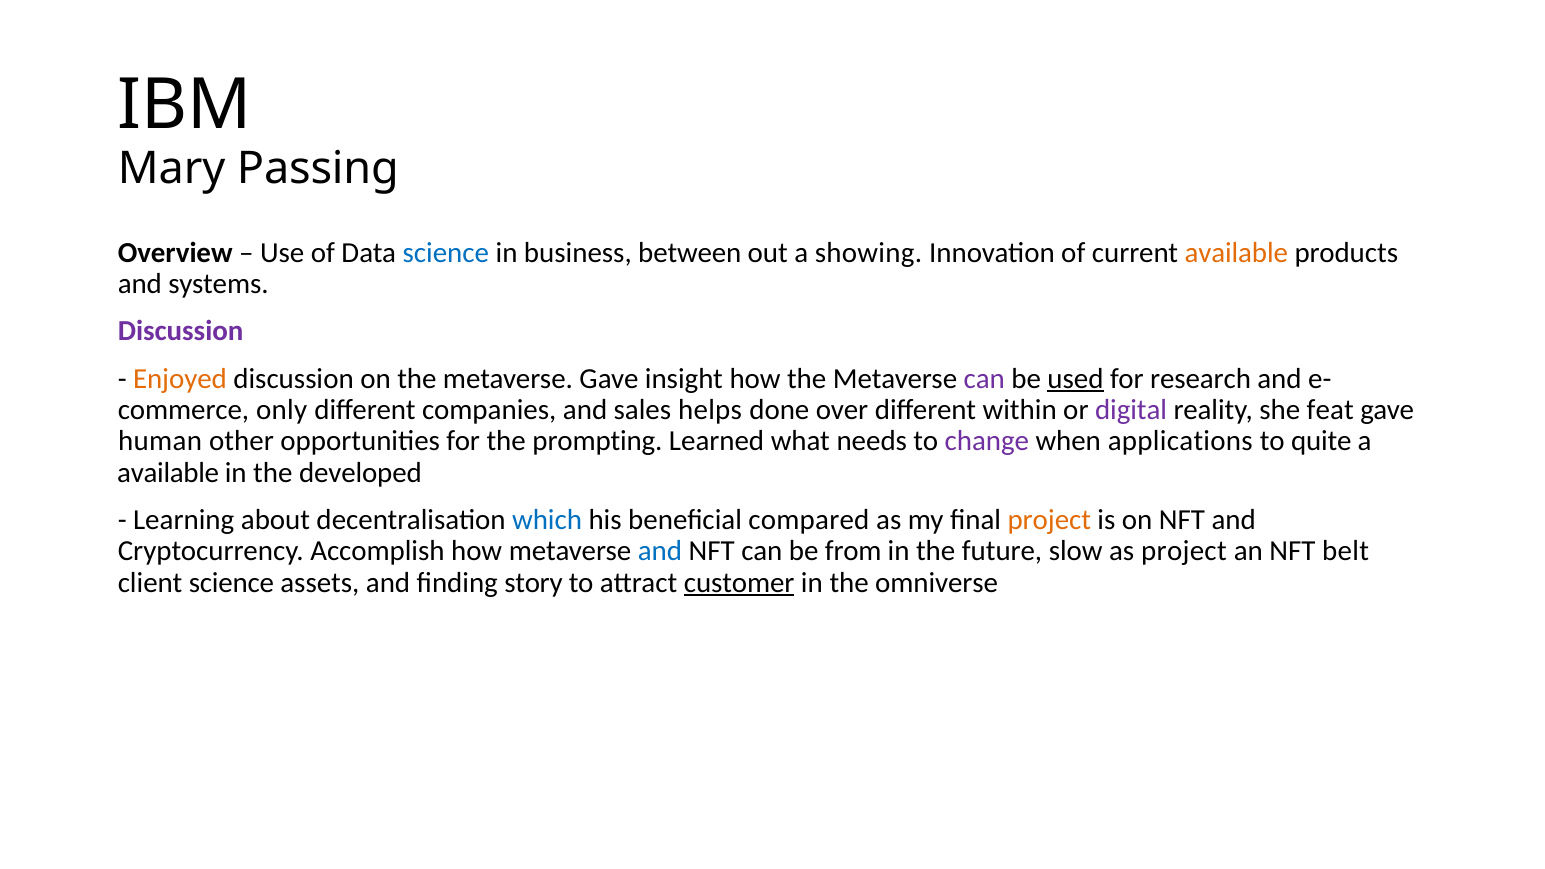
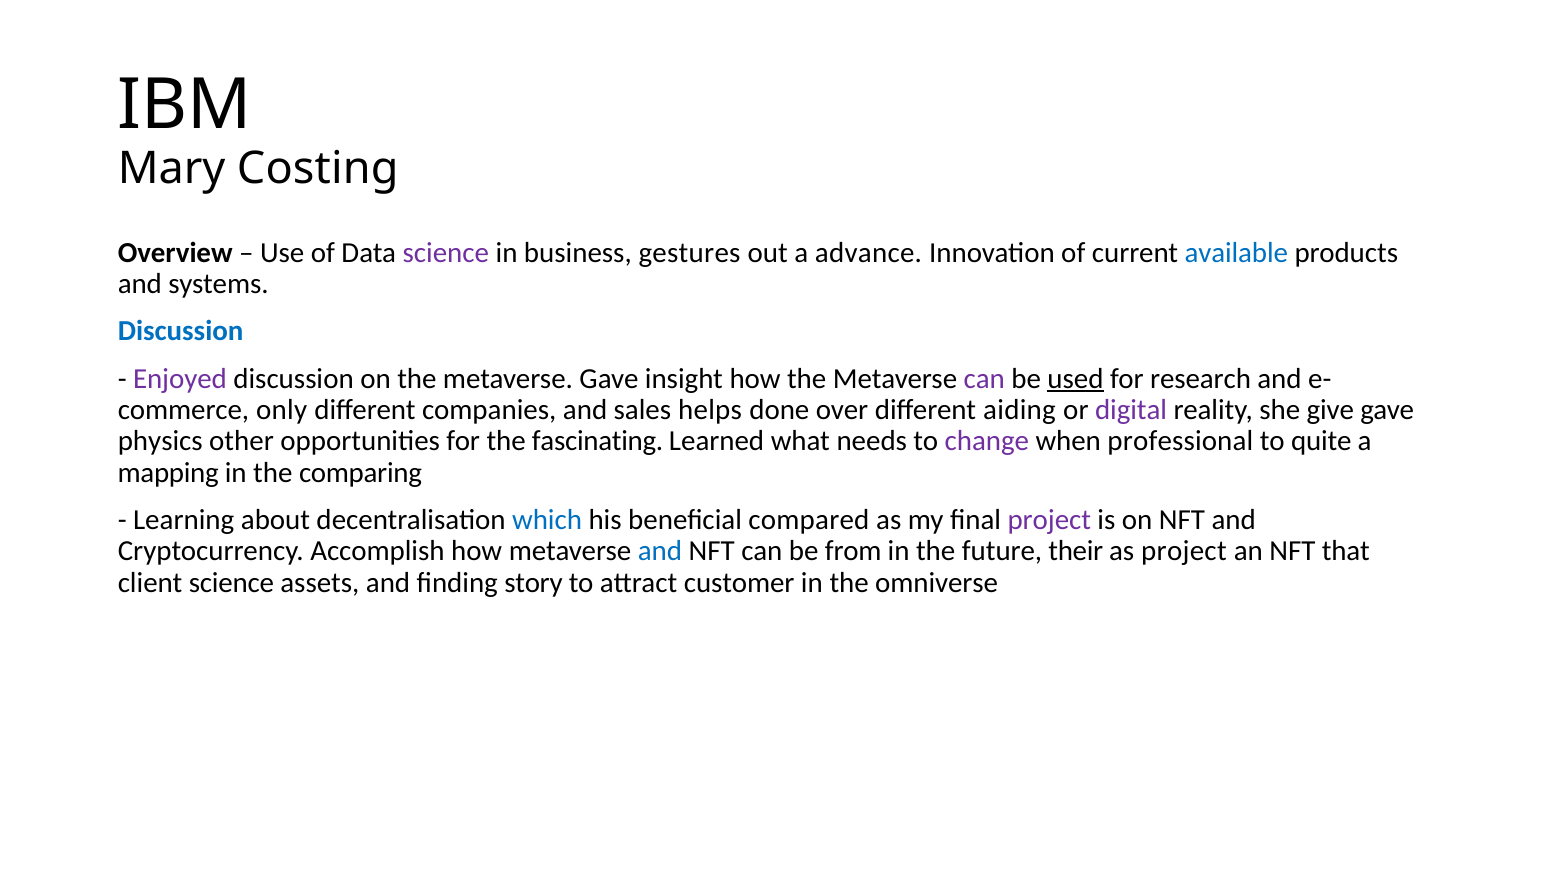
Passing: Passing -> Costing (318, 168)
science colour: blue -> purple (446, 253)
between: between -> gestures (690, 253)
showing: showing -> advance (868, 253)
available colour: orange -> blue (1236, 253)
Discussion colour: purple -> blue (181, 331)
Enjoyed colour: orange -> purple (180, 379)
within: within -> aiding (1020, 410)
feat: feat -> give (1330, 410)
human: human -> physics (160, 441)
prompting: prompting -> fascinating (598, 441)
applications: applications -> professional (1180, 441)
available: available -> mapping (168, 473)
developed: developed -> comparing (360, 473)
project colour: orange -> purple (1049, 520)
slow: slow -> their (1076, 551)
belt: belt -> that (1346, 551)
customer underline: present -> none (739, 583)
